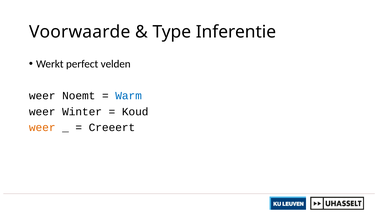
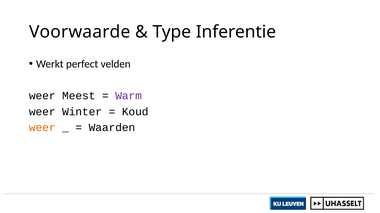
Noemt: Noemt -> Meest (79, 96)
Warm colour: blue -> purple (129, 96)
Creeert: Creeert -> Waarden (112, 128)
